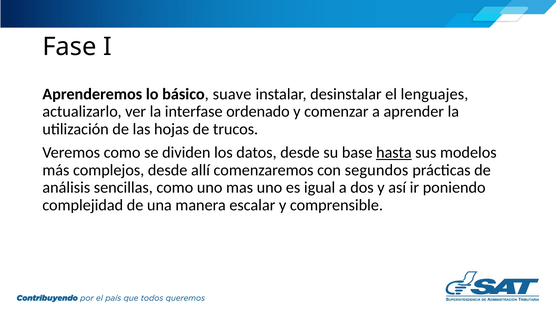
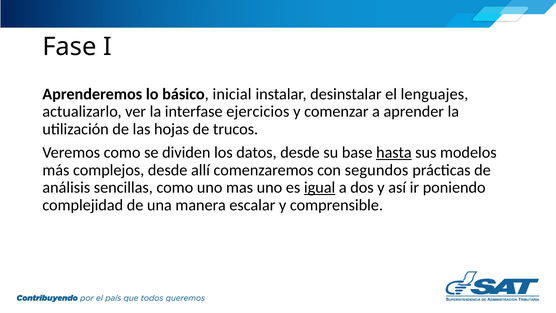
suave: suave -> inicial (232, 94)
ordenado: ordenado -> ejercicios (258, 112)
igual underline: none -> present (320, 187)
